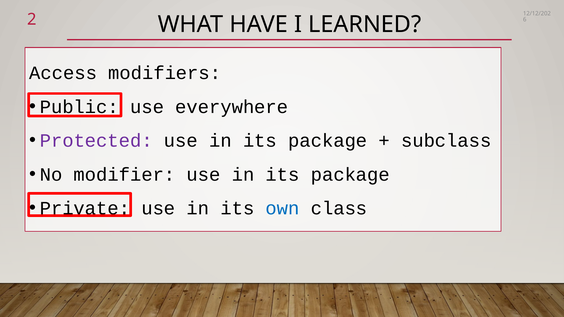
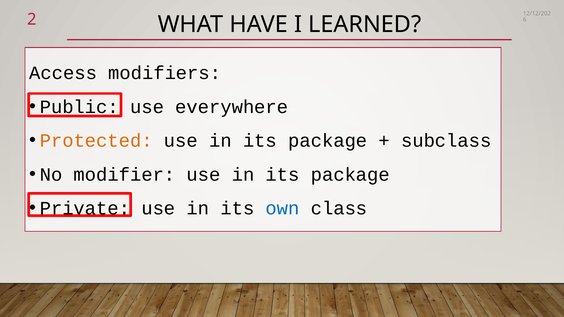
Protected colour: purple -> orange (96, 141)
